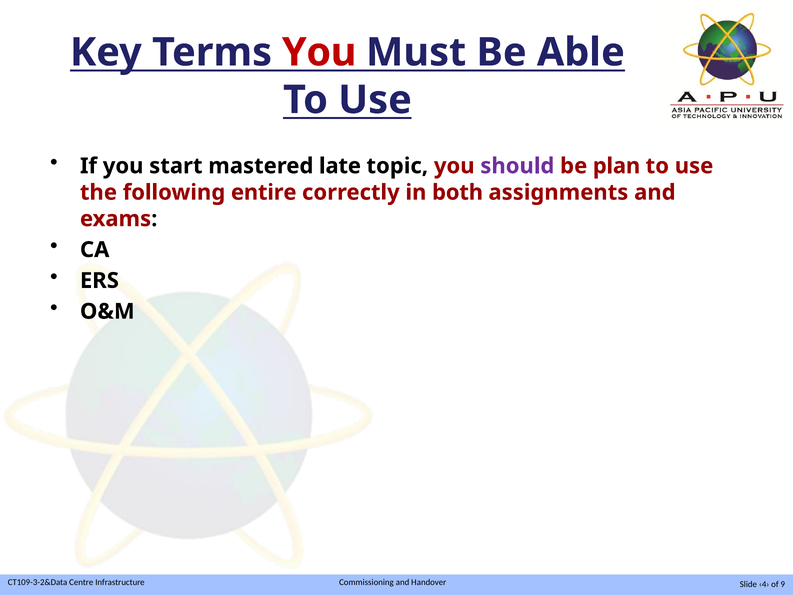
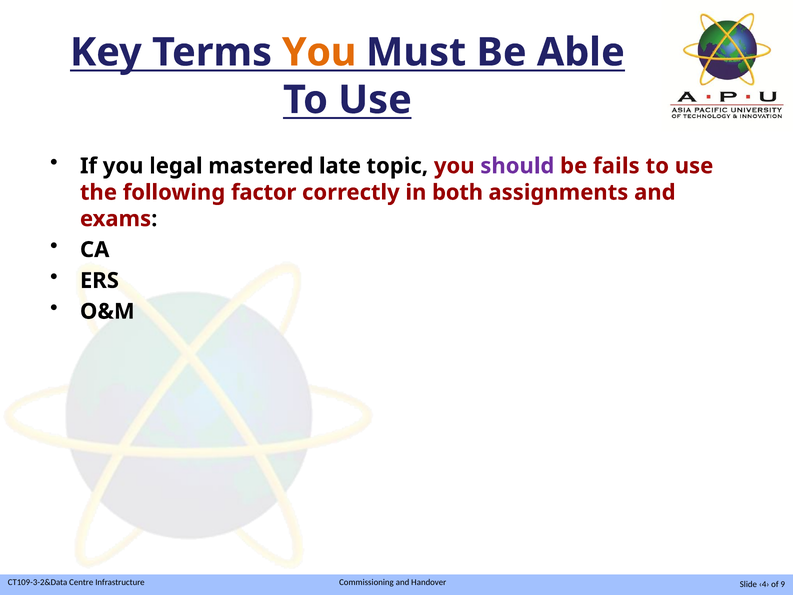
You colour: red -> orange (319, 52)
start: start -> legal (176, 166)
plan: plan -> fails (616, 166)
entire: entire -> factor (264, 192)
